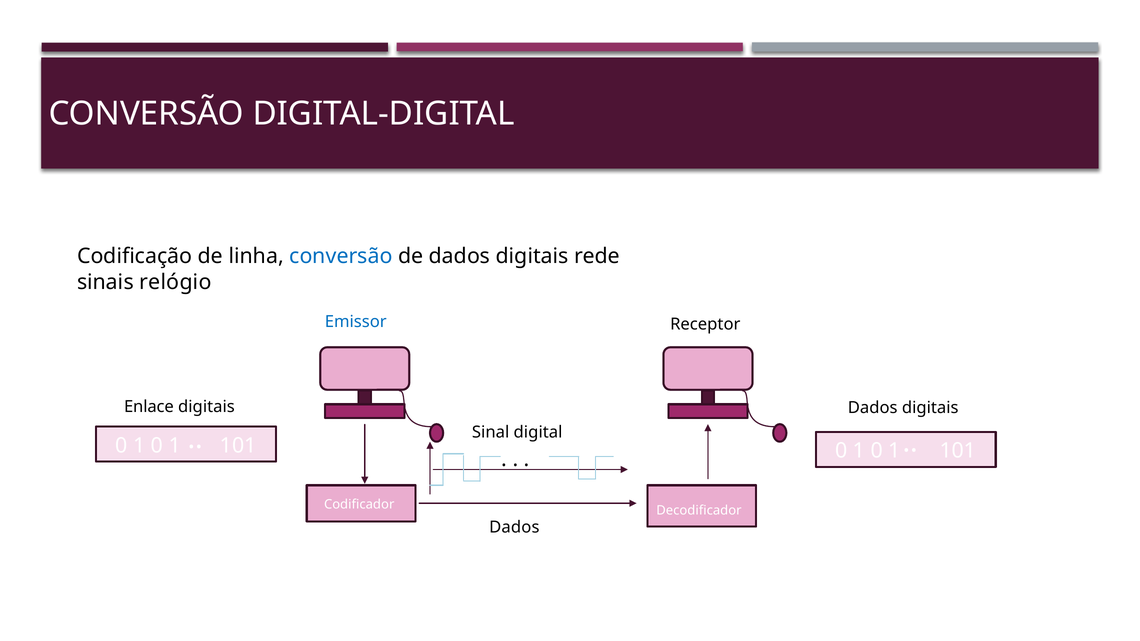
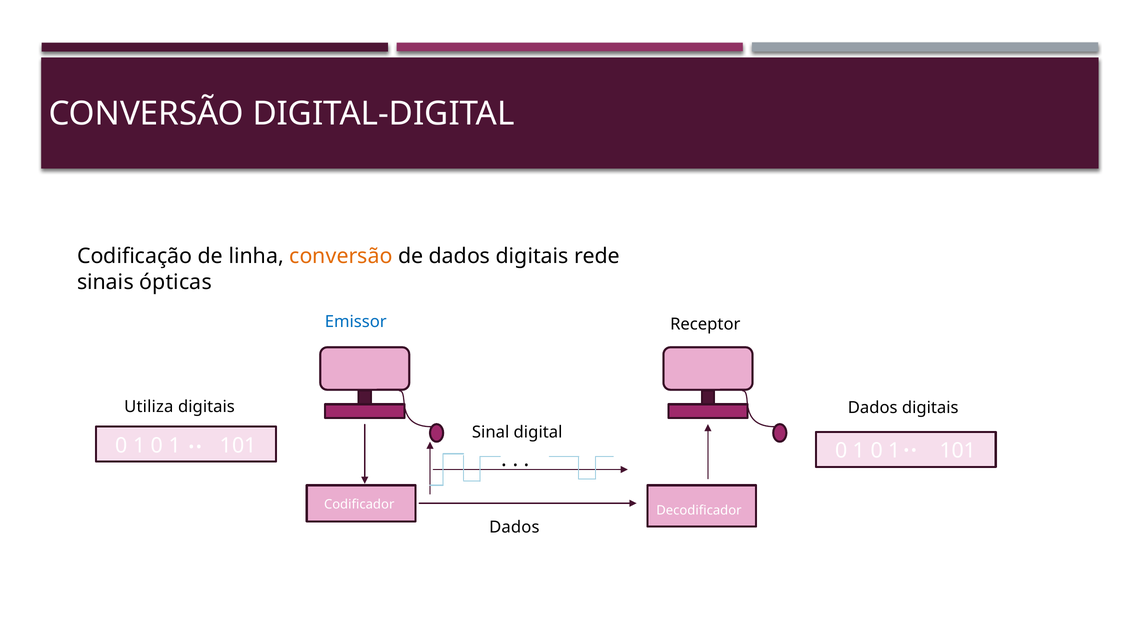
conversão colour: blue -> orange (341, 257)
relógio: relógio -> ópticas (176, 282)
Enlace: Enlace -> Utiliza (149, 407)
